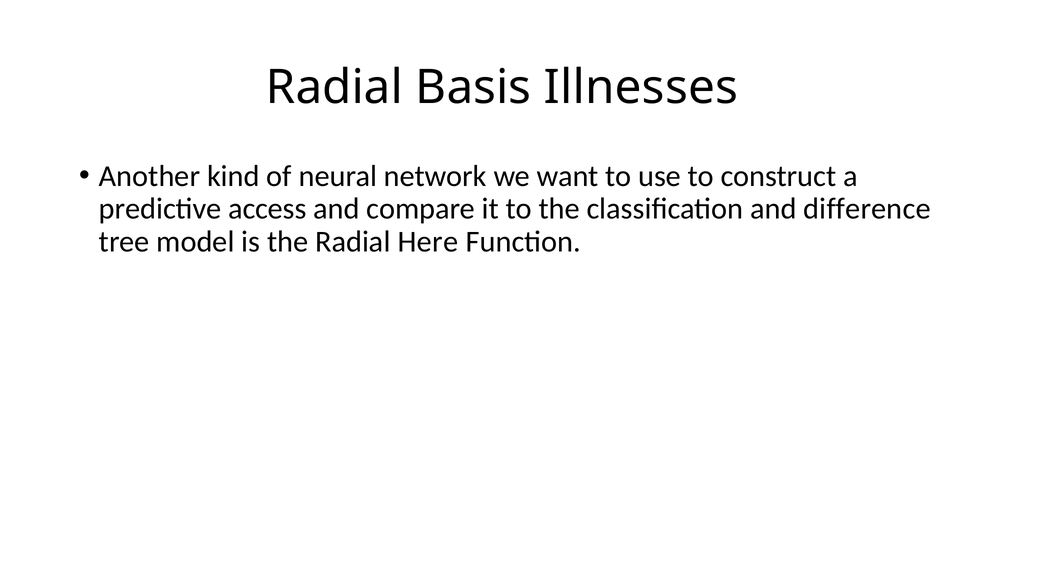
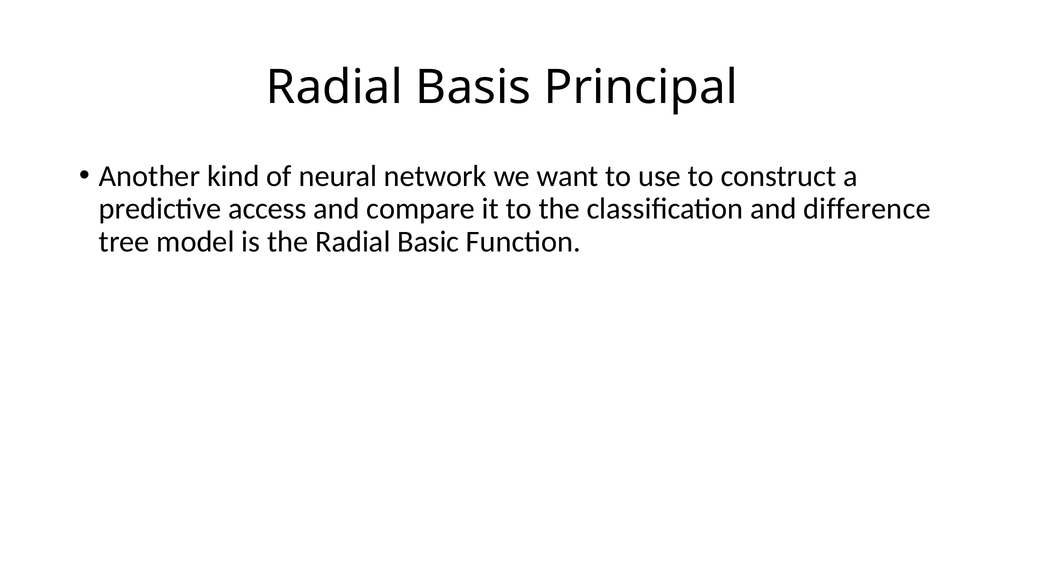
Illnesses: Illnesses -> Principal (641, 88)
Here: Here -> Basic (428, 242)
